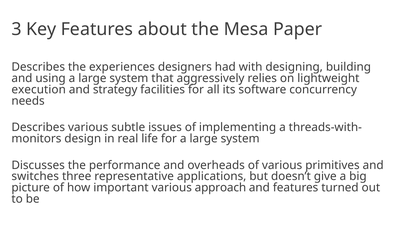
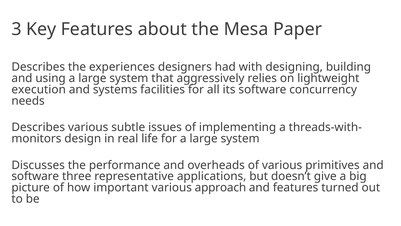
strategy: strategy -> systems (115, 89)
switches: switches -> software (35, 176)
